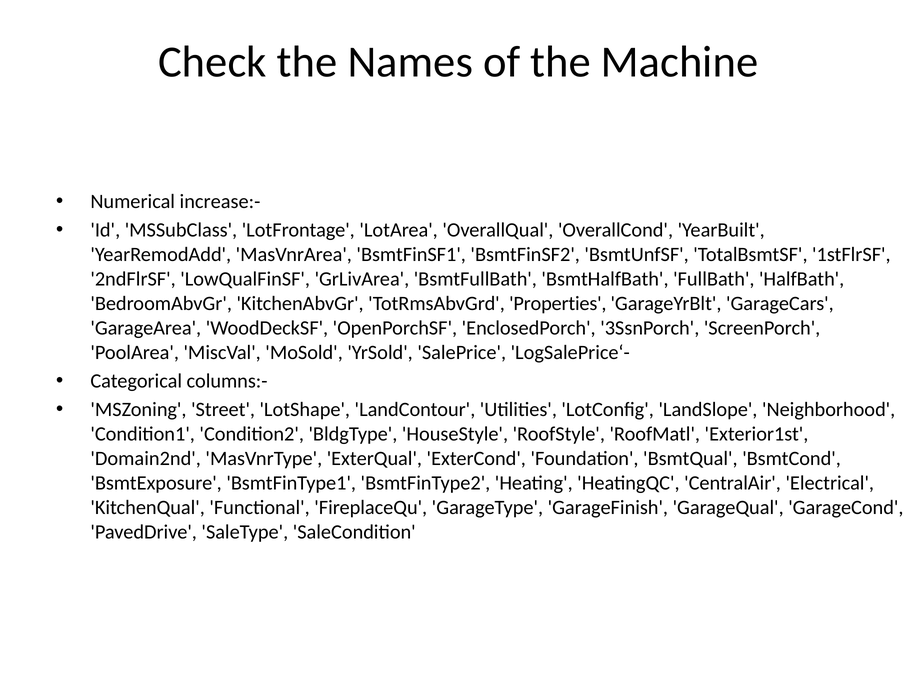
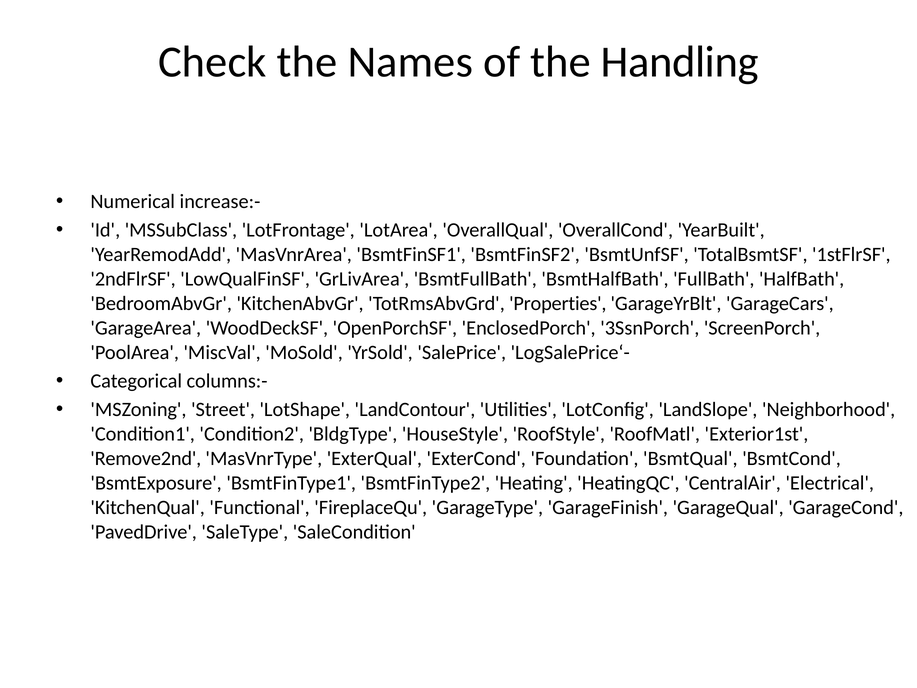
Machine: Machine -> Handling (680, 62)
Domain2nd: Domain2nd -> Remove2nd (146, 458)
